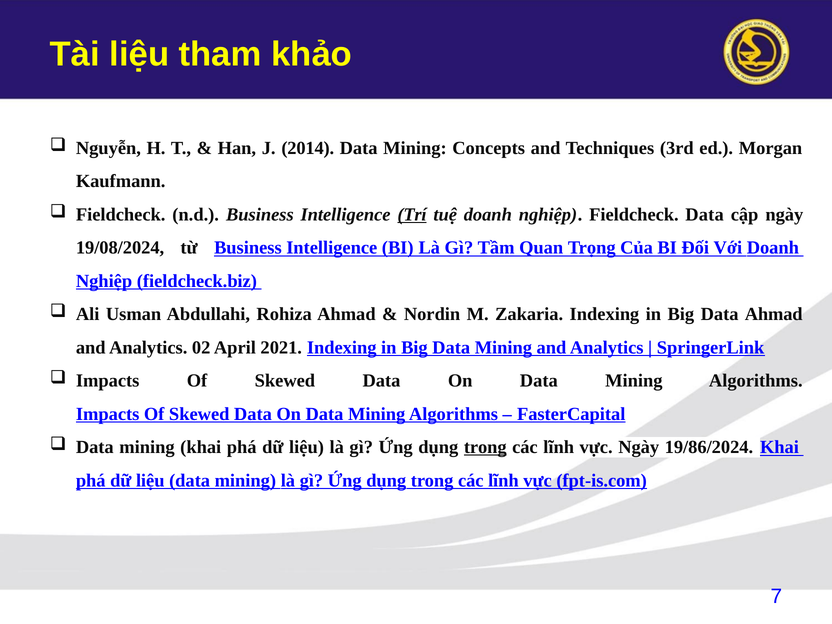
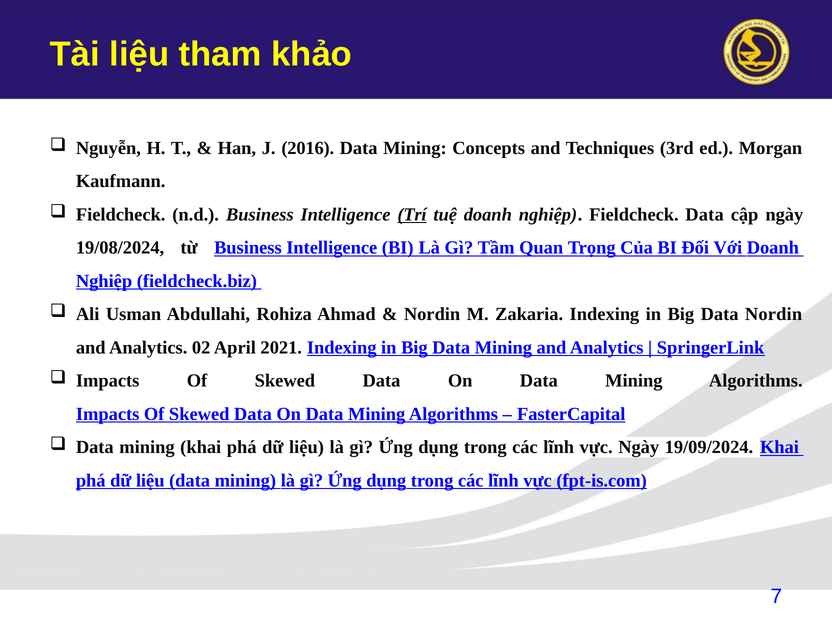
2014: 2014 -> 2016 (308, 148)
Data Ahmad: Ahmad -> Nordin (774, 314)
trong underline: present -> none (485, 447)
19/86/2024: 19/86/2024 -> 19/09/2024 (709, 447)
